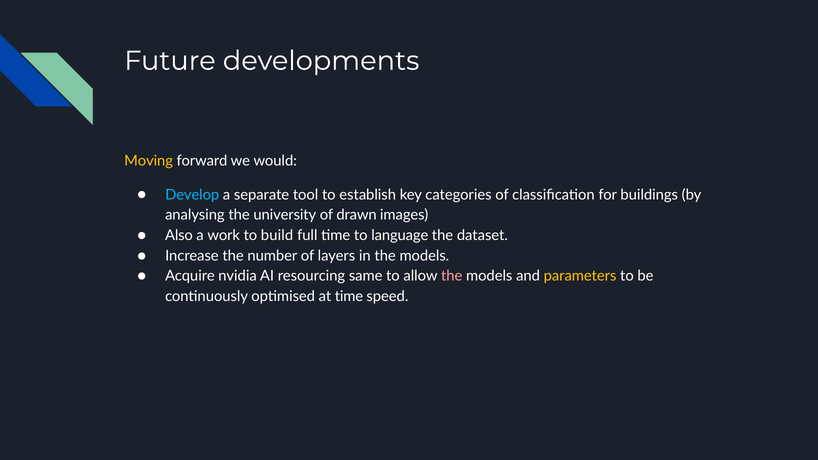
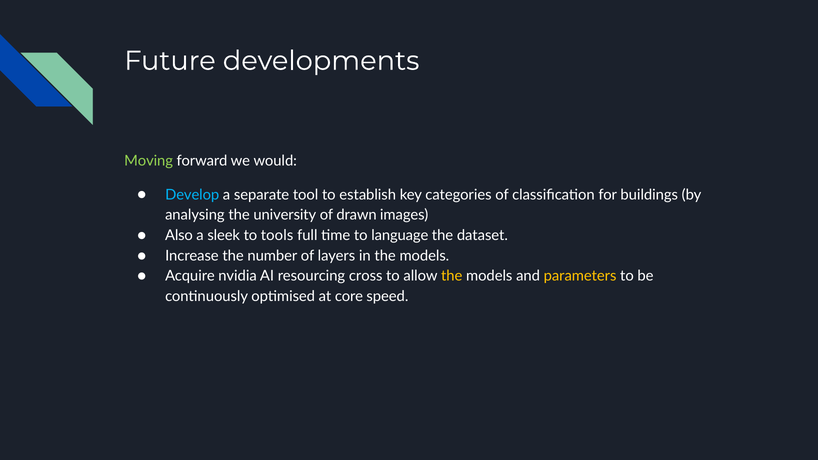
Moving colour: yellow -> light green (149, 161)
work: work -> sleek (224, 235)
build: build -> tools (277, 235)
same: same -> cross (366, 276)
the colour: pink -> yellow (452, 276)
at time: time -> core (349, 296)
